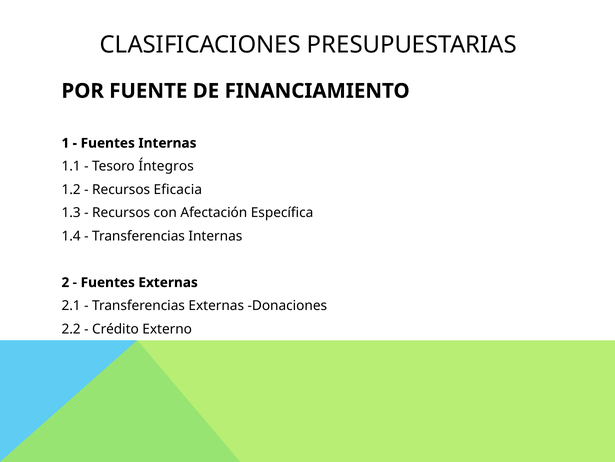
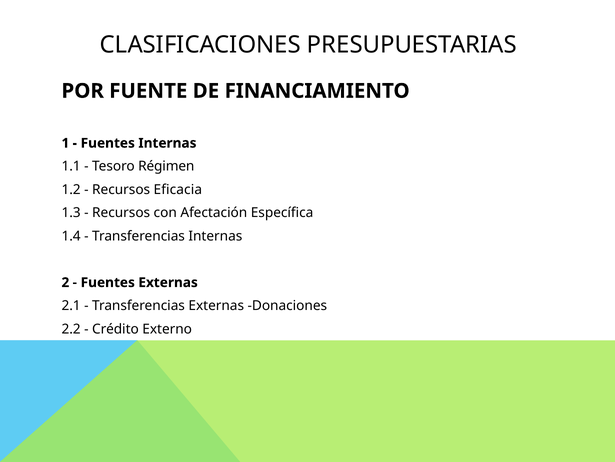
Íntegros: Íntegros -> Régimen (166, 166)
